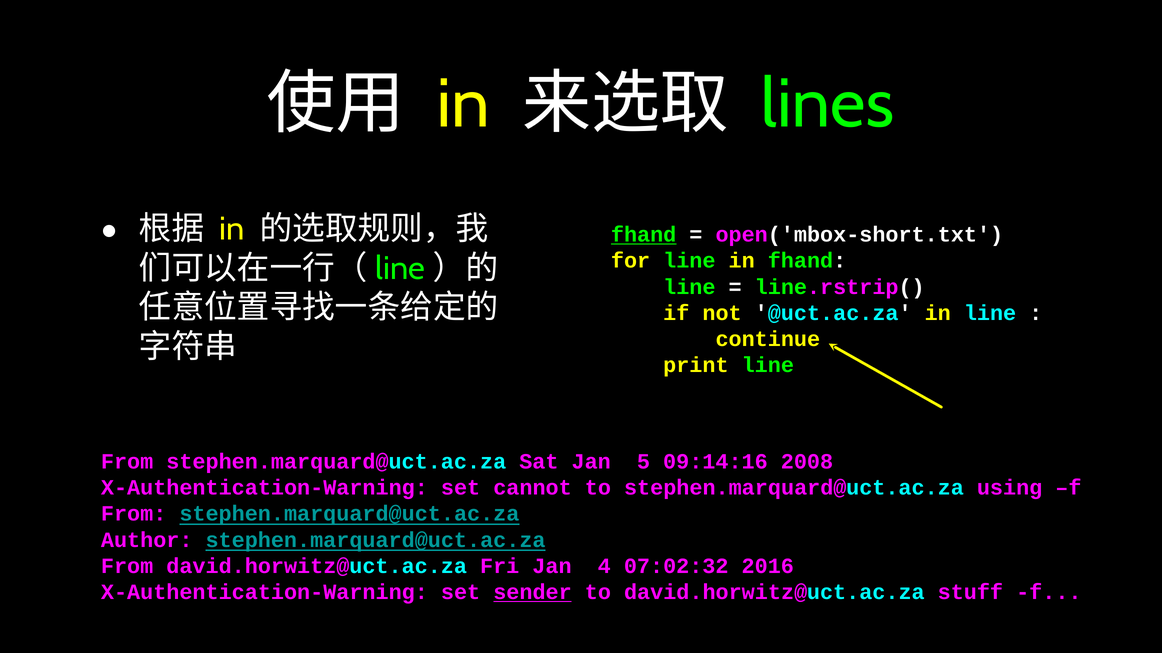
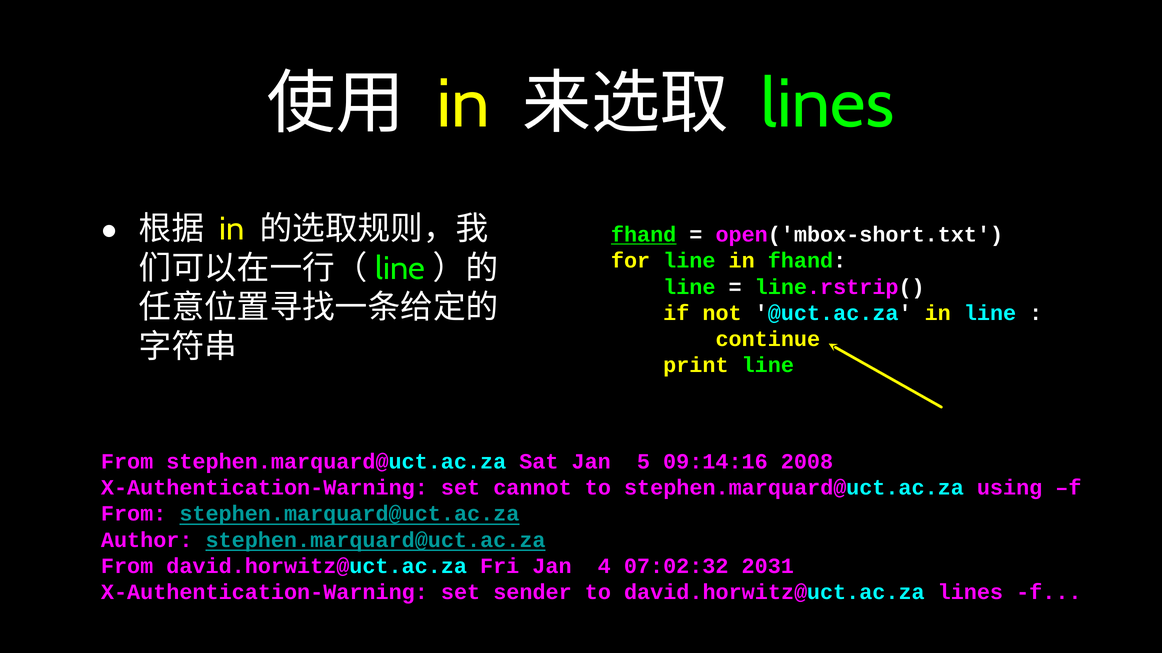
2016: 2016 -> 2031 (768, 567)
sender underline: present -> none (533, 593)
david.horwitz@uct.ac.za stuff: stuff -> lines (970, 593)
